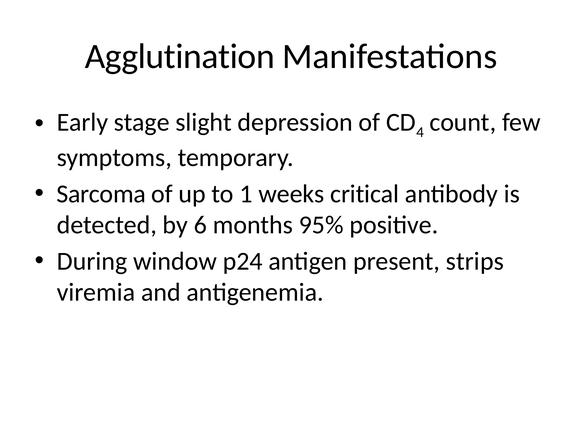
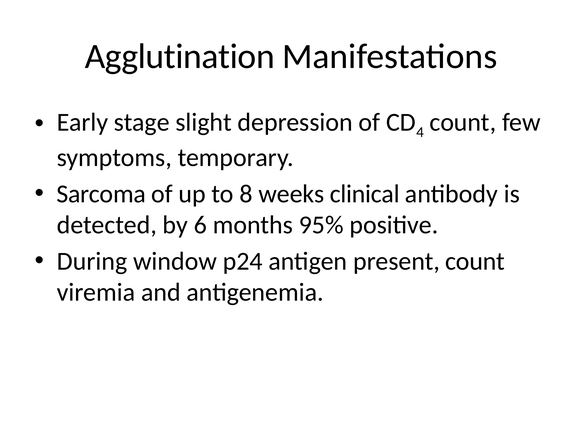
1: 1 -> 8 (246, 194)
critical: critical -> clinical (365, 194)
present strips: strips -> count (475, 261)
